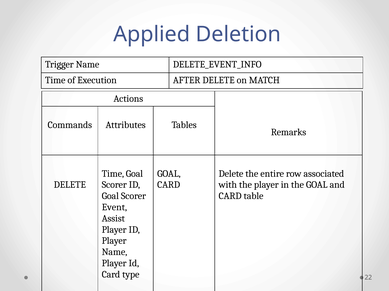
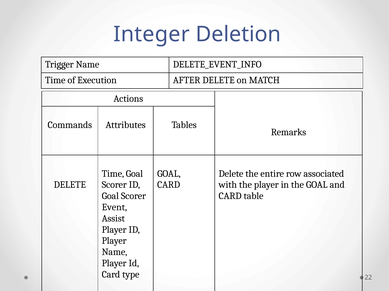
Applied: Applied -> Integer (152, 34)
